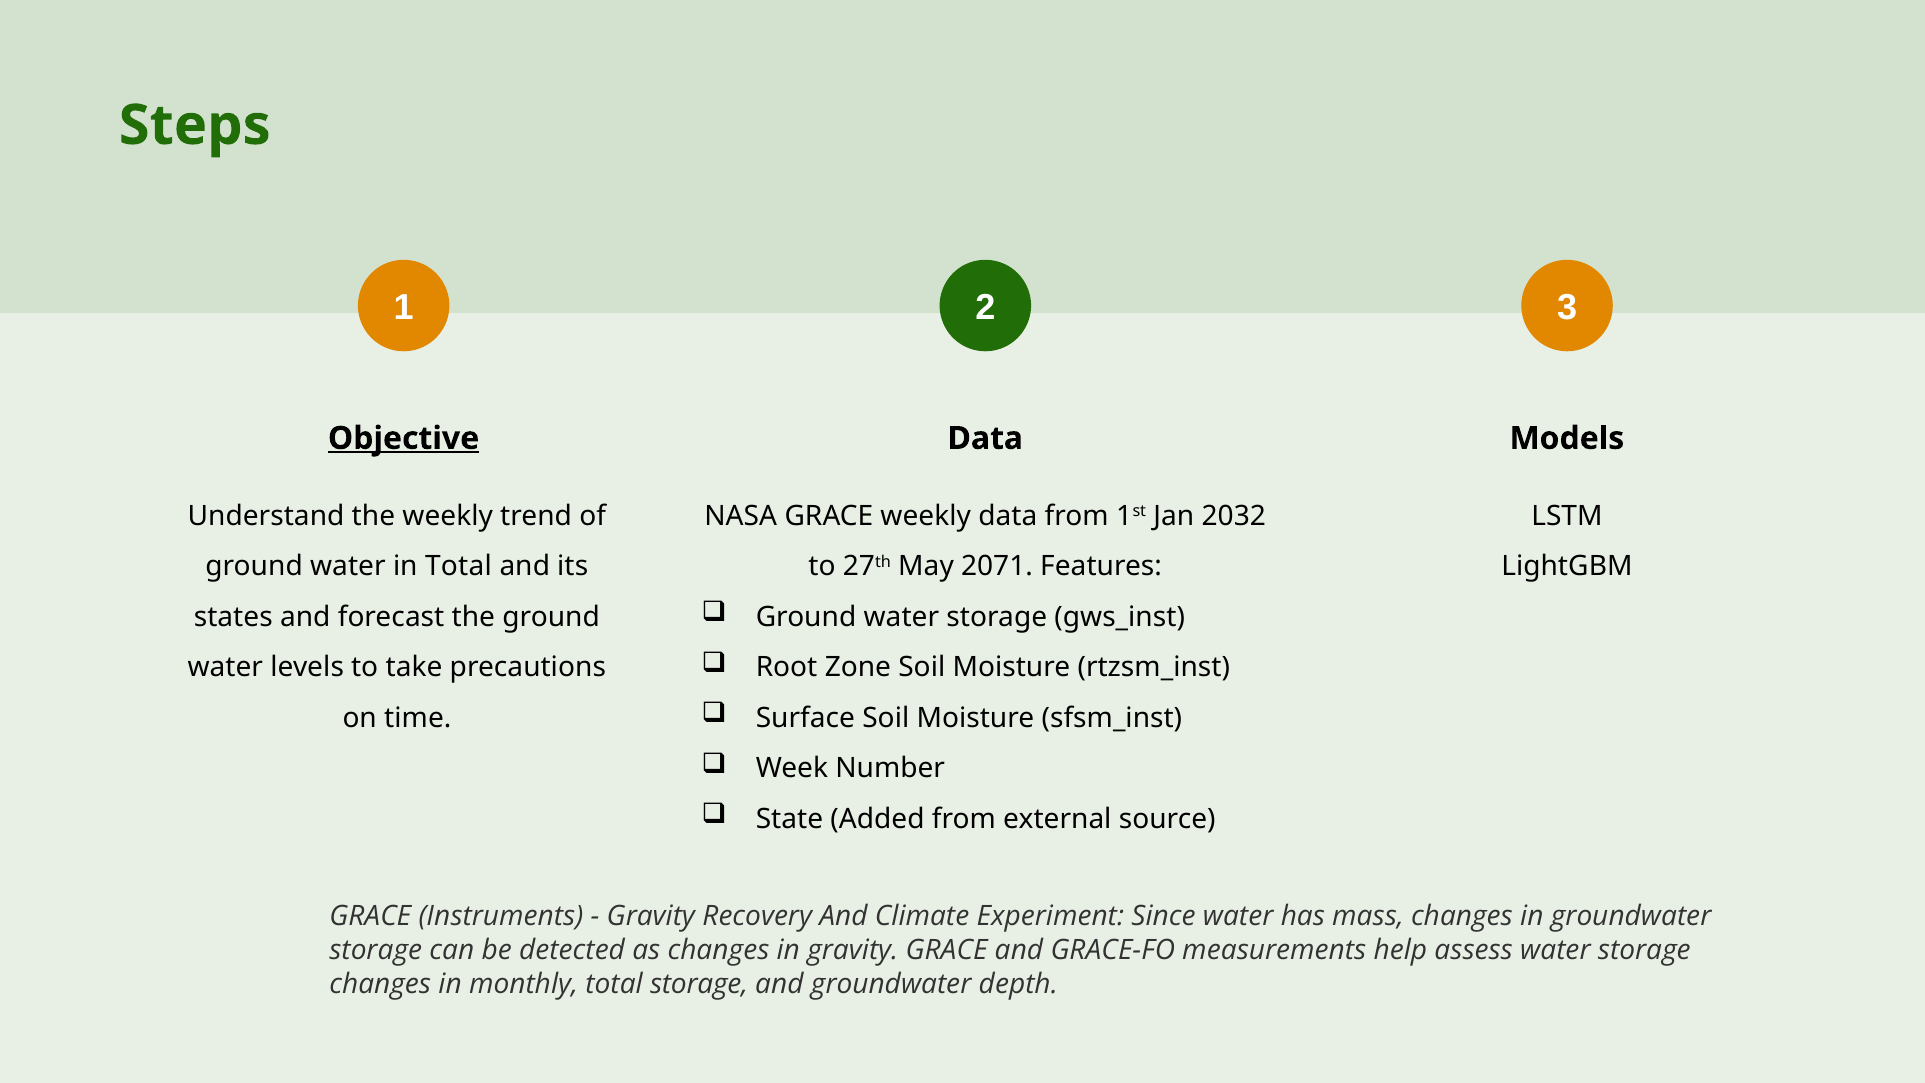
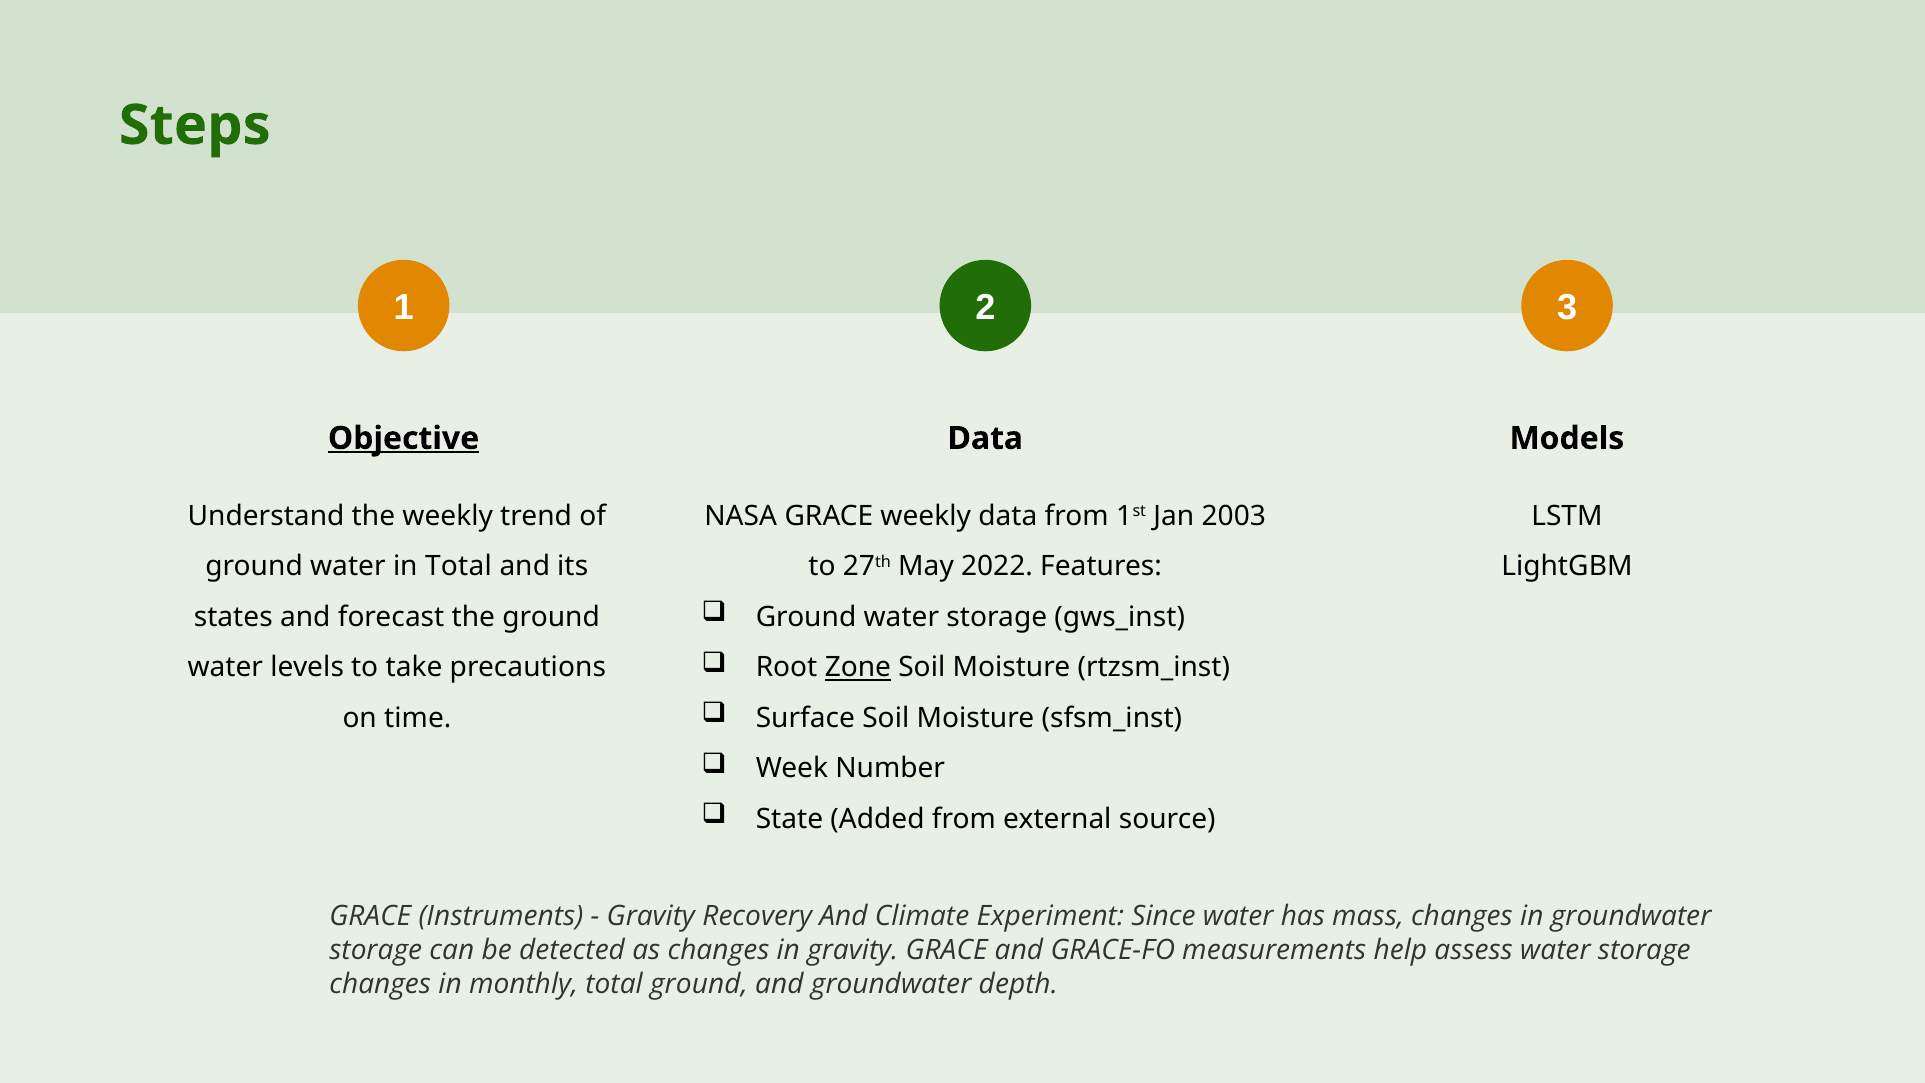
2032: 2032 -> 2003 (1234, 516)
2071: 2071 -> 2022 (997, 566)
Zone underline: none -> present (858, 668)
total storage: storage -> ground (699, 984)
